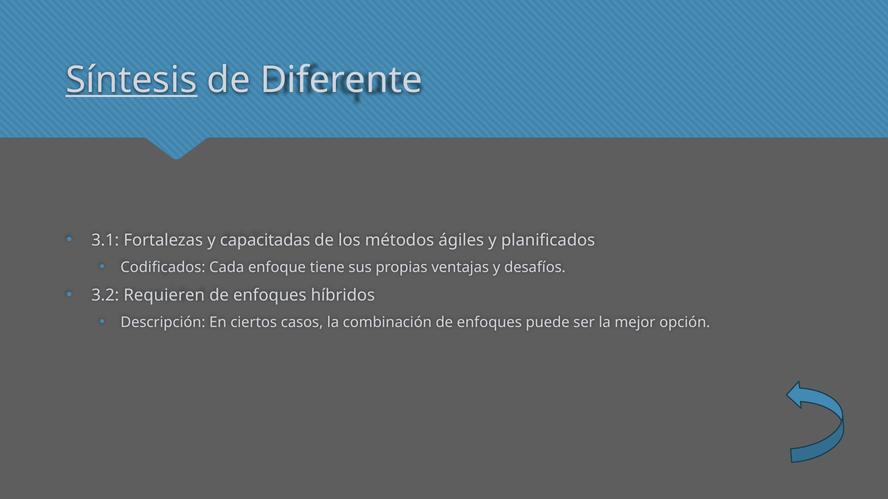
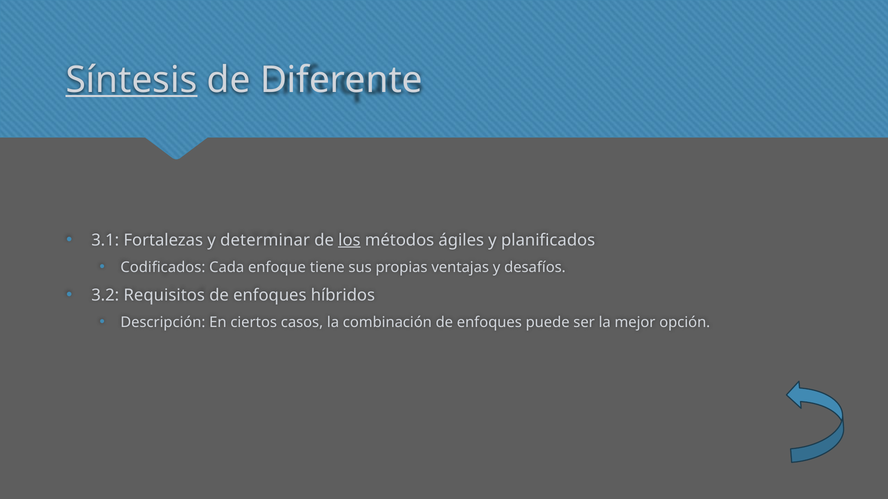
capacitadas: capacitadas -> determinar (265, 240)
los underline: none -> present (349, 240)
Requieren: Requieren -> Requisitos (164, 295)
